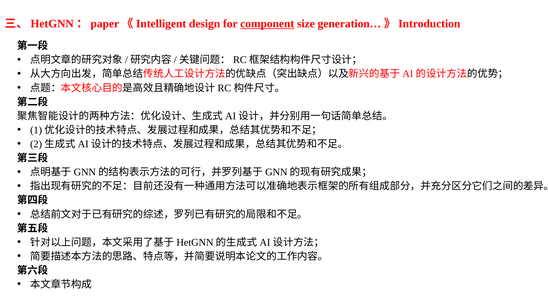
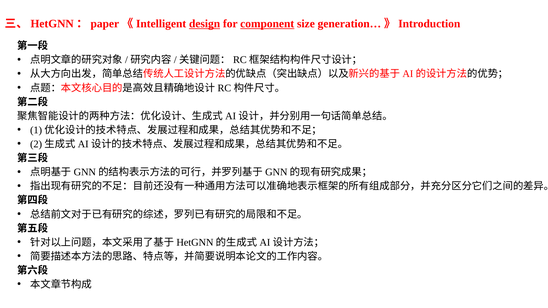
design underline: none -> present (205, 24)
